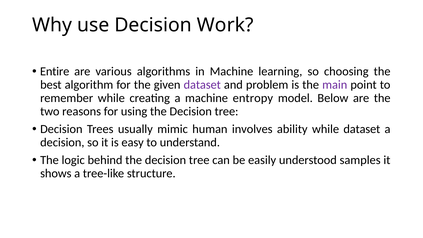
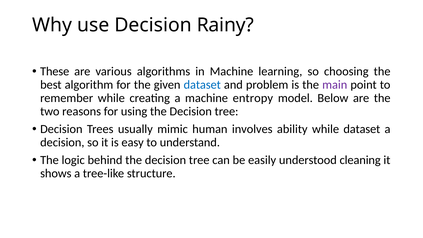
Work: Work -> Rainy (225, 25)
Entire: Entire -> These (55, 71)
dataset colour: purple -> blue (202, 85)
samples: samples -> cleaning (360, 160)
